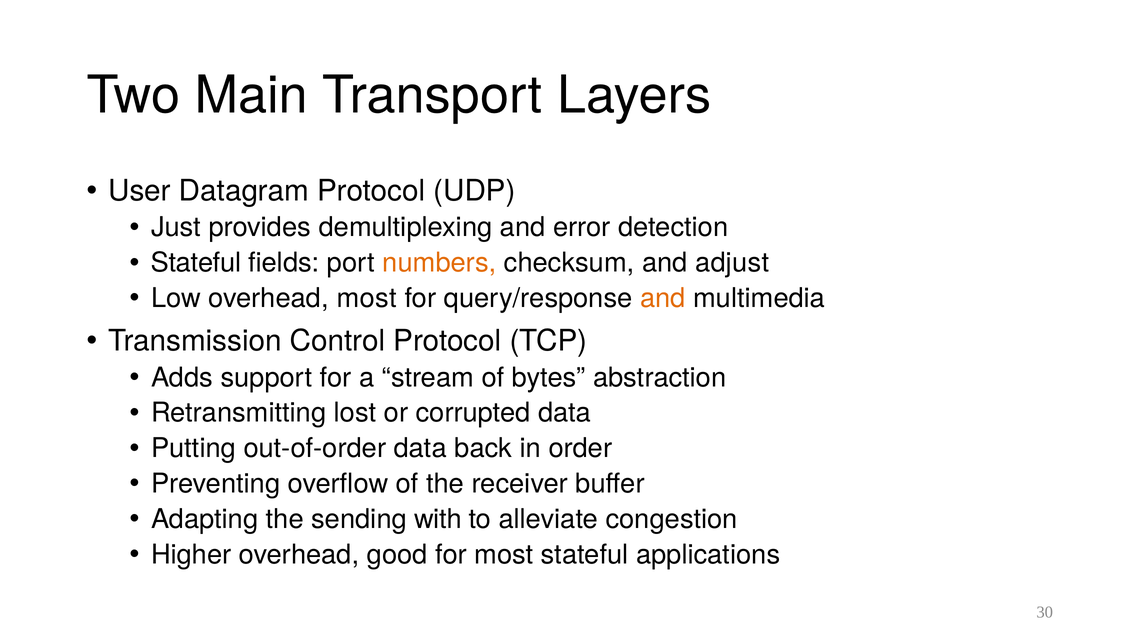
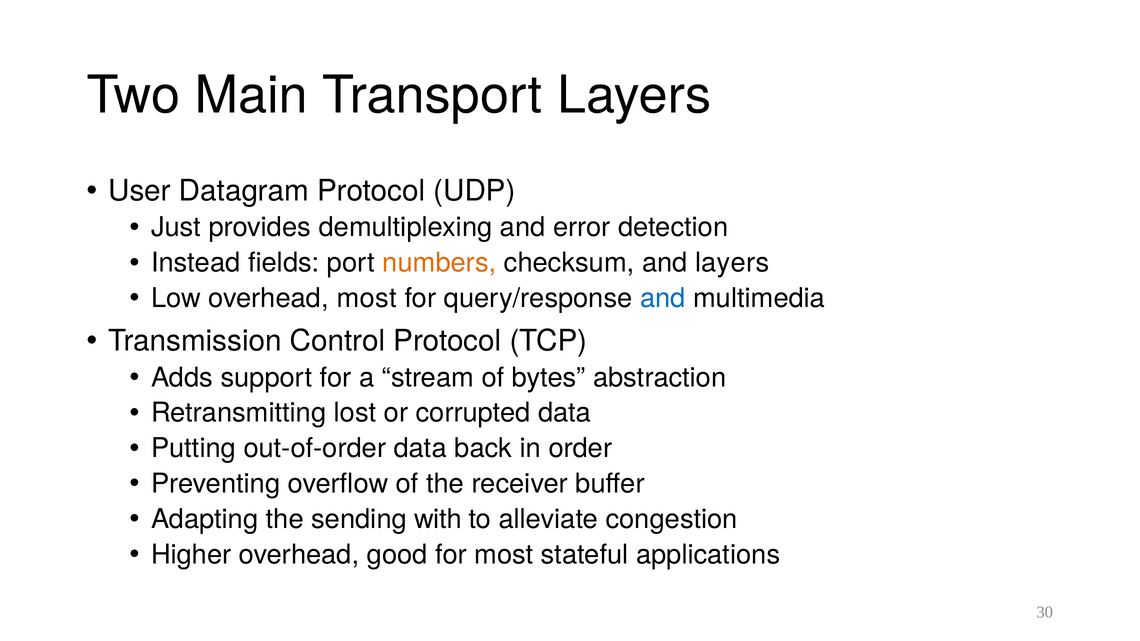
Stateful: Stateful -> Instead (196, 263)
and adjust: adjust -> layers (732, 263)
and colour: orange -> blue (663, 298)
